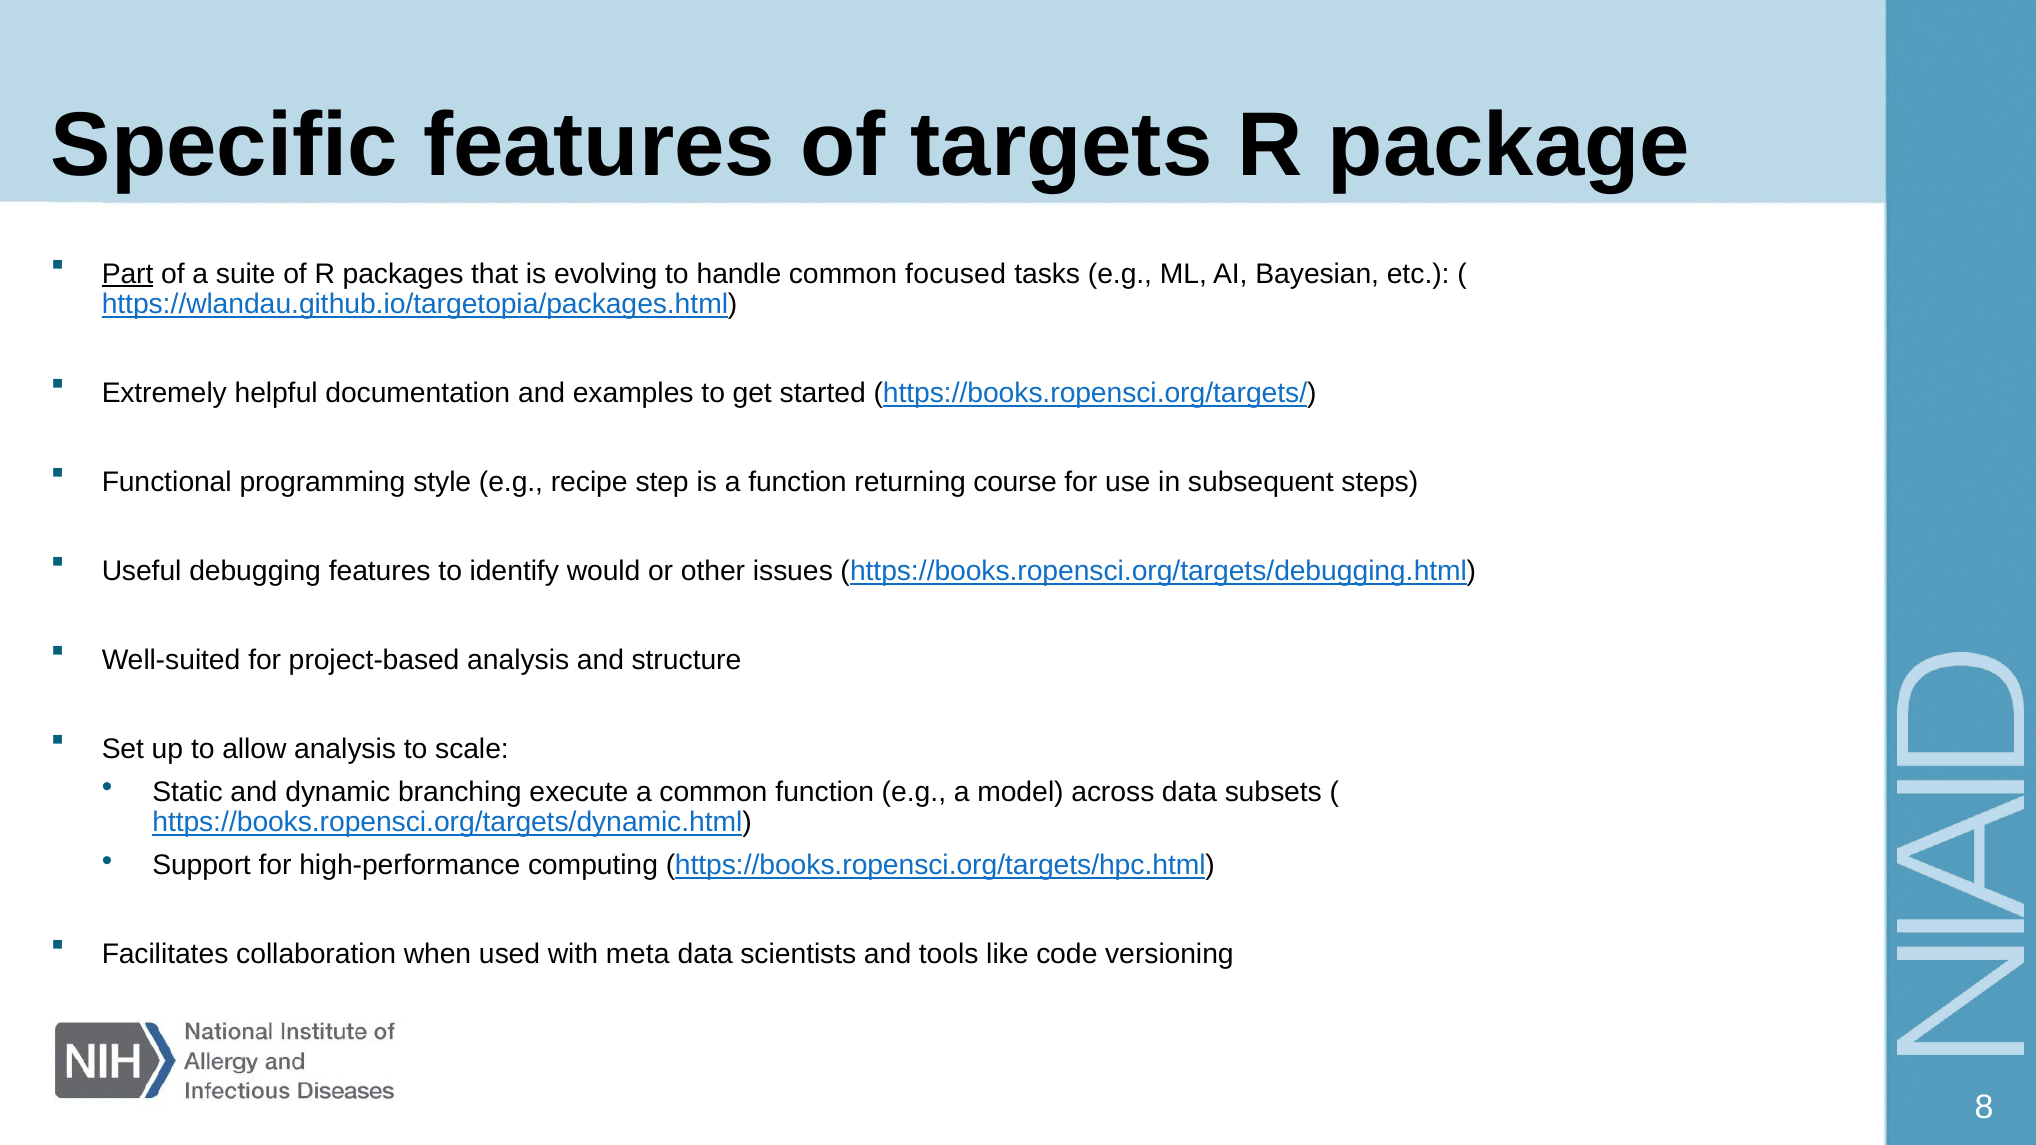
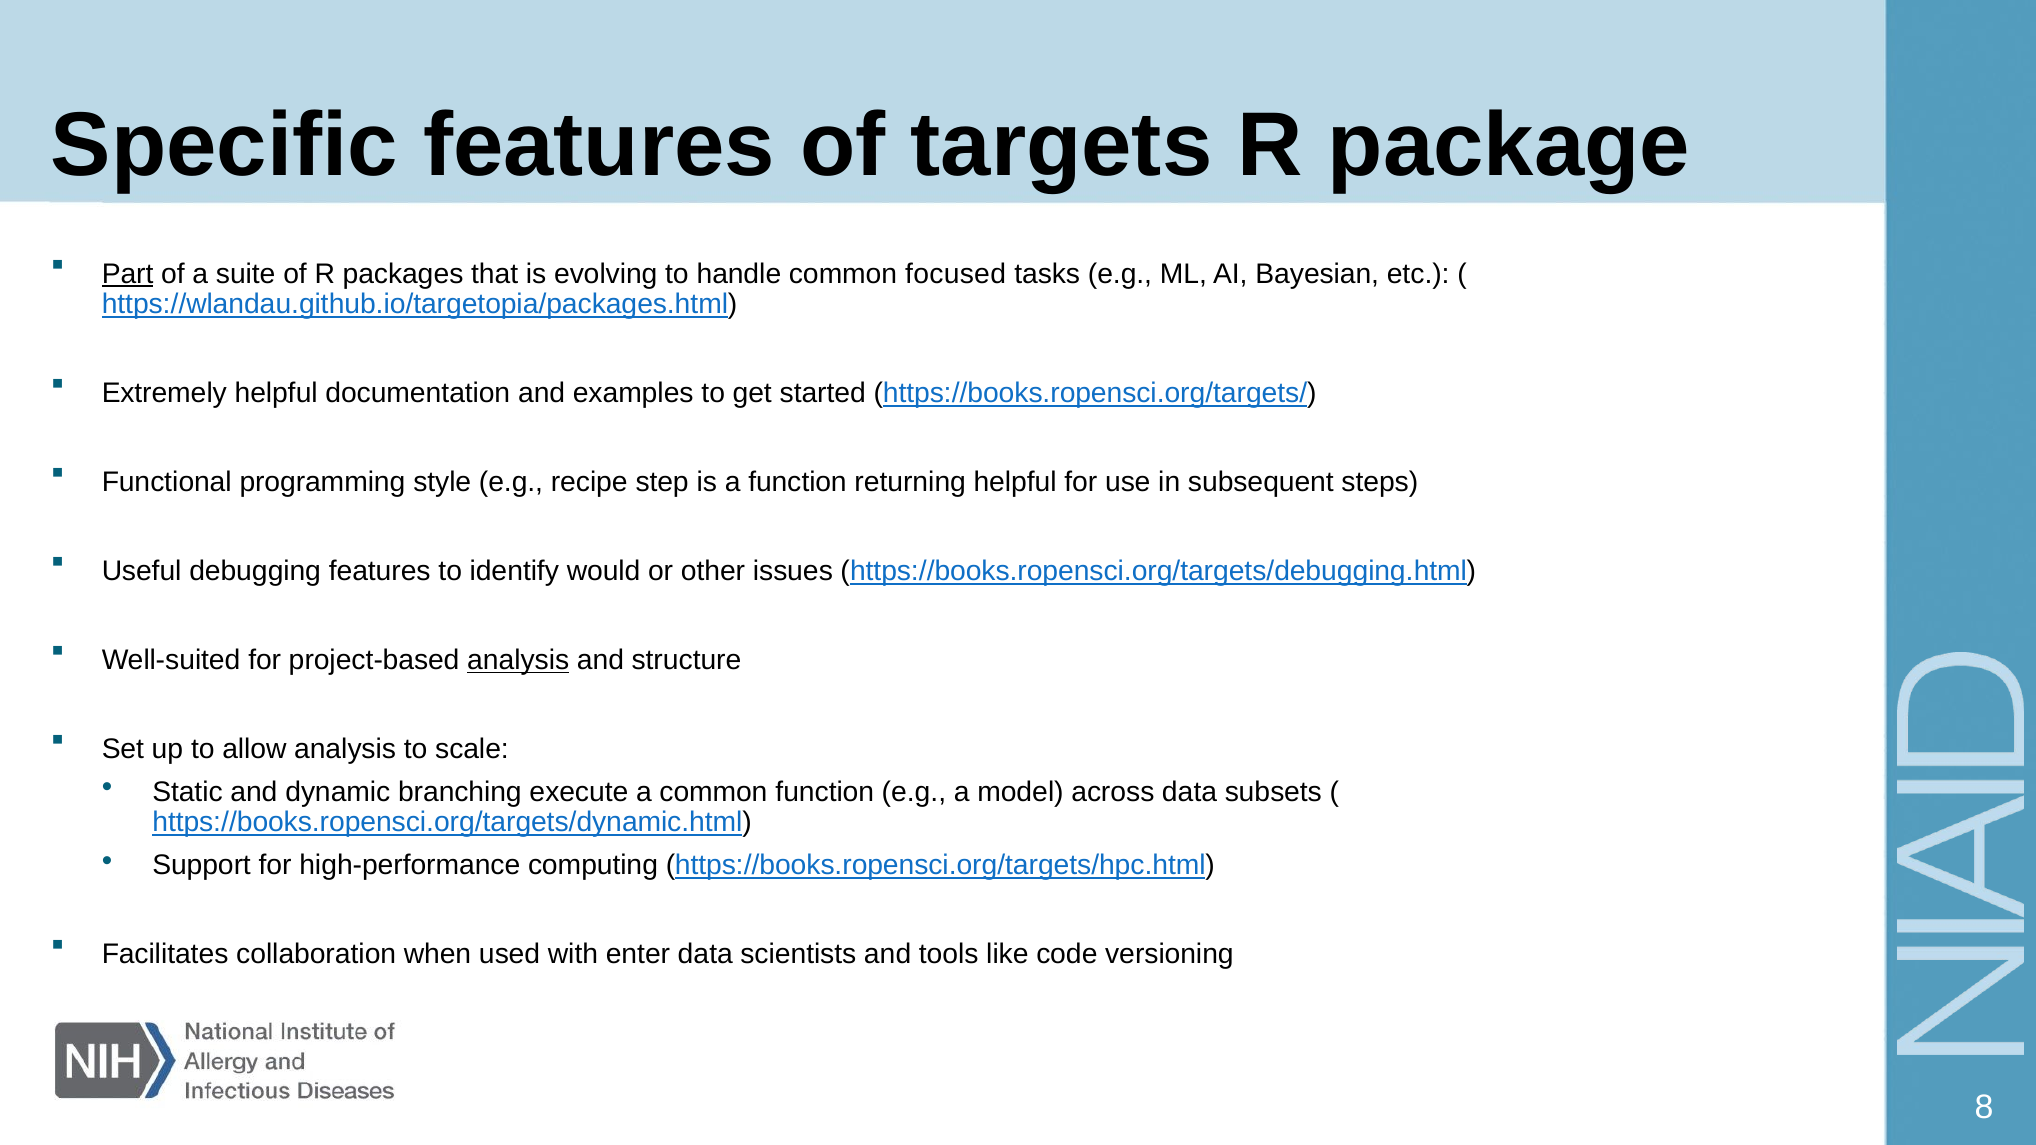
returning course: course -> helpful (1015, 483)
analysis underline: none -> present (518, 660)
meta: meta -> enter (638, 955)
